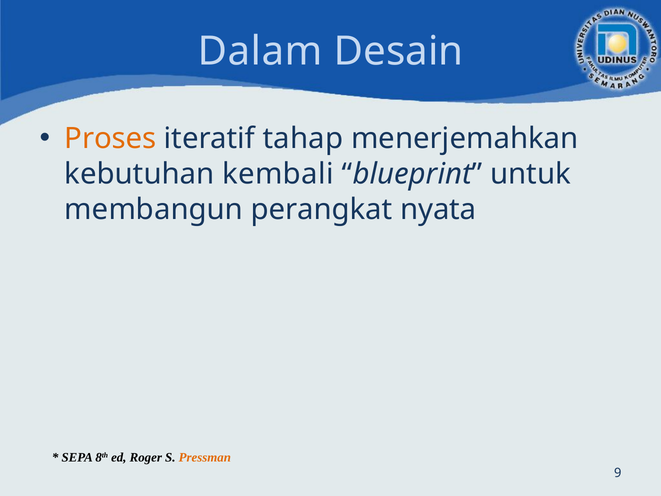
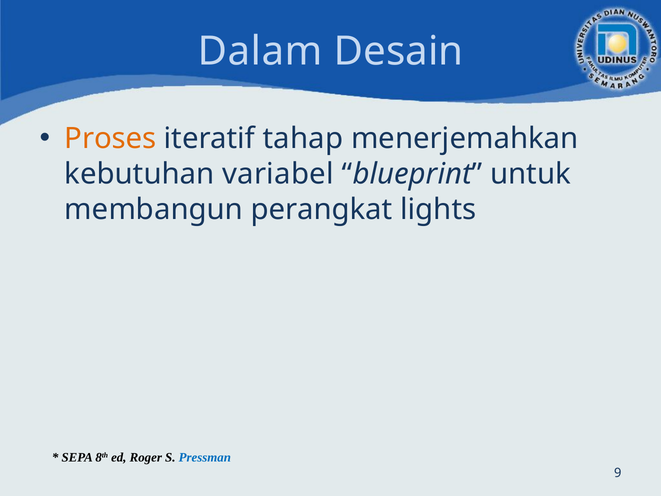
kembali: kembali -> variabel (278, 174)
nyata: nyata -> lights (438, 209)
Pressman colour: orange -> blue (205, 457)
